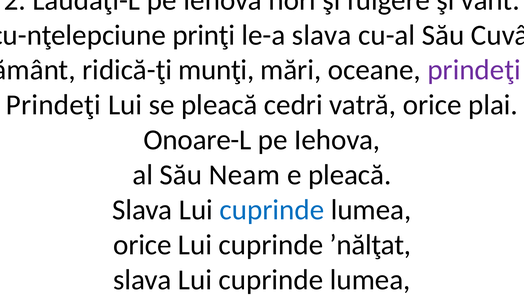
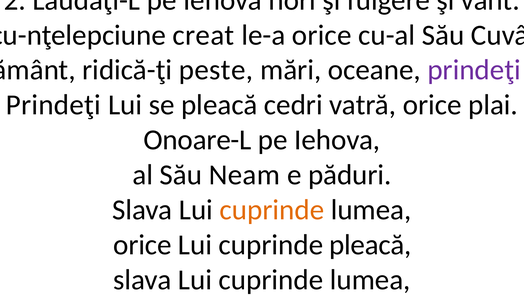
prinţi: prinţi -> creat (203, 35)
le-a slava: slava -> orice (322, 35)
ridică-ţi munţi: munţi -> peste (216, 70)
e pleacă: pleacă -> păduri (350, 175)
cuprinde colour: blue -> orange (272, 210)
cuprinde ʼnălţat: ʼnălţat -> pleacă (370, 245)
